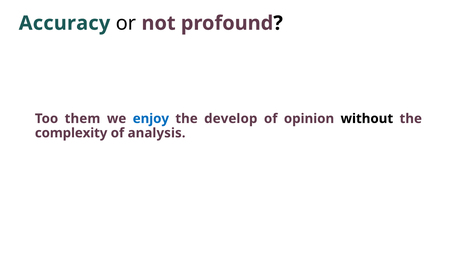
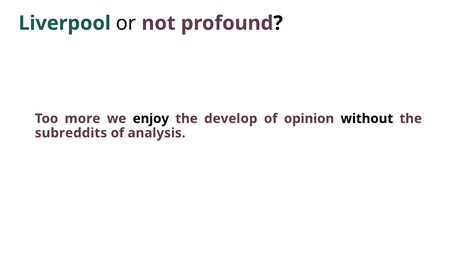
Accuracy: Accuracy -> Liverpool (65, 23)
them: them -> more (82, 119)
enjoy colour: blue -> black (151, 119)
complexity: complexity -> subreddits (71, 133)
